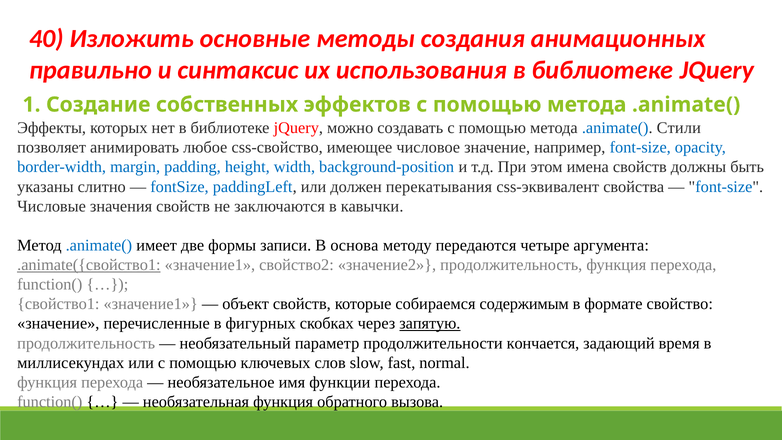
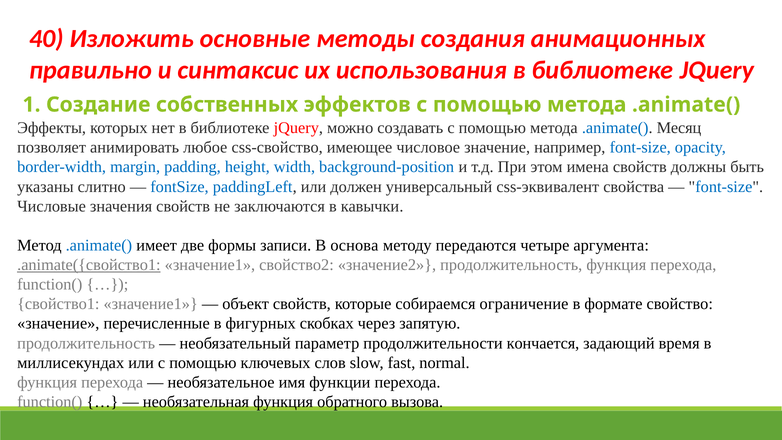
Стили: Стили -> Месяц (679, 128)
перекатывания: перекатывания -> универсальный (439, 187)
содержимым: содержимым -> ограничение (524, 304)
запятую underline: present -> none (430, 323)
